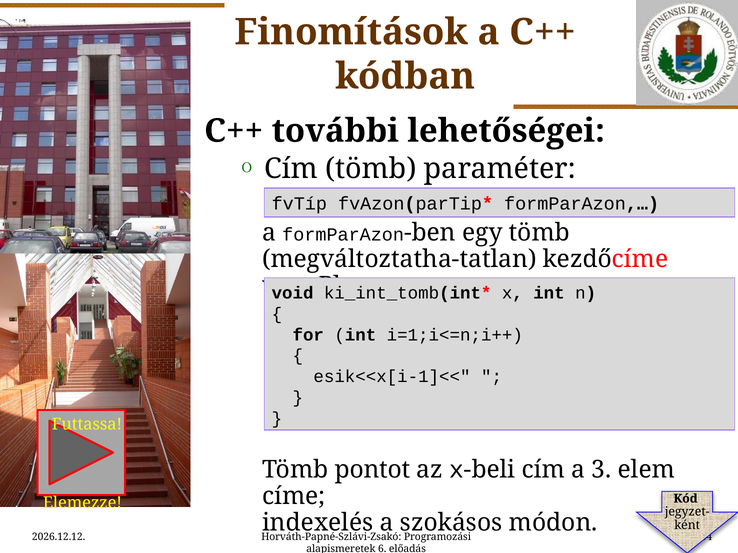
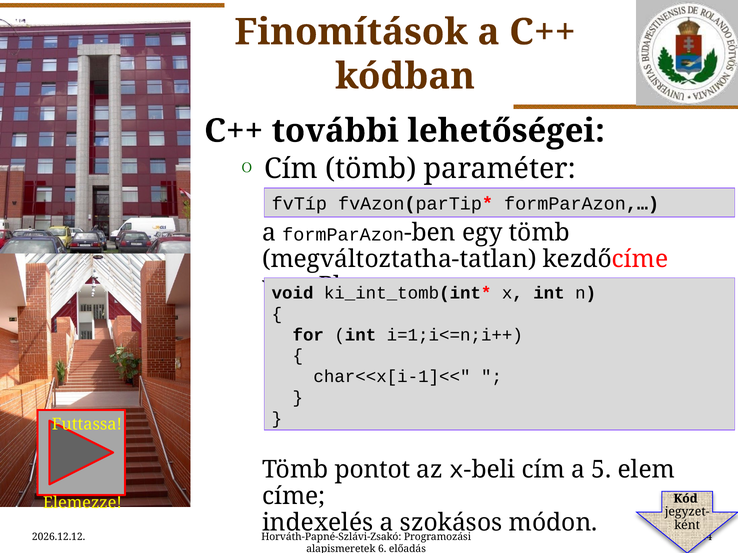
esik<<x[i-1]<<: esik<<x[i-1]<< -> char<<x[i-1]<< (392, 377)
3: 3 -> 5 (601, 470)
